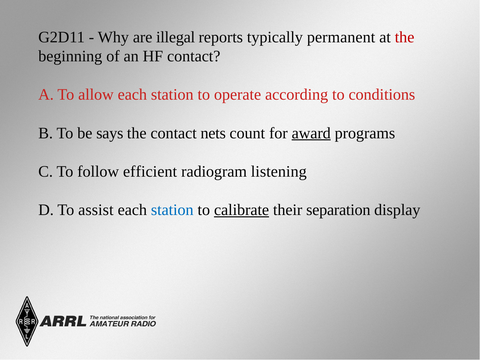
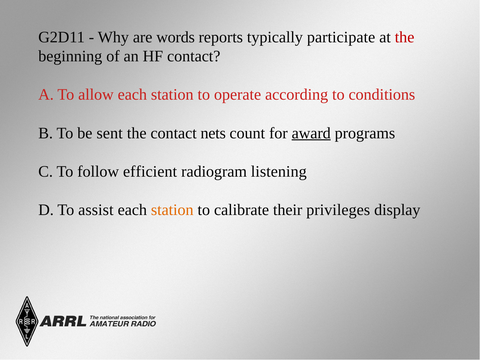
illegal: illegal -> words (176, 37)
permanent: permanent -> participate (341, 37)
says: says -> sent (110, 133)
station colour: blue -> orange (172, 210)
calibrate underline: present -> none (242, 210)
separation: separation -> privileges (338, 210)
